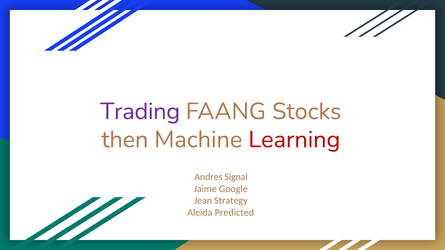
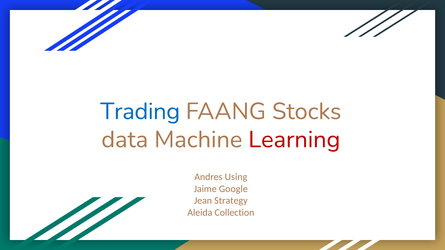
Trading colour: purple -> blue (140, 111)
then: then -> data (125, 140)
Signal: Signal -> Using (236, 177)
Predicted: Predicted -> Collection (234, 213)
